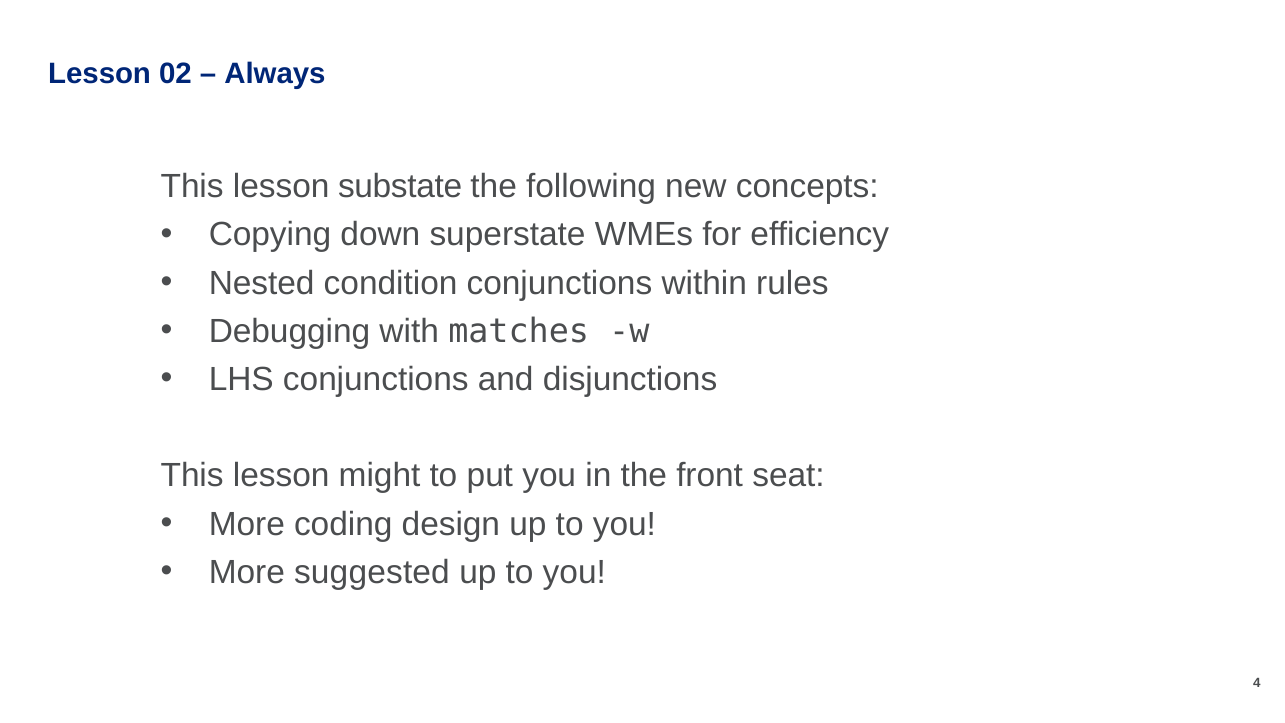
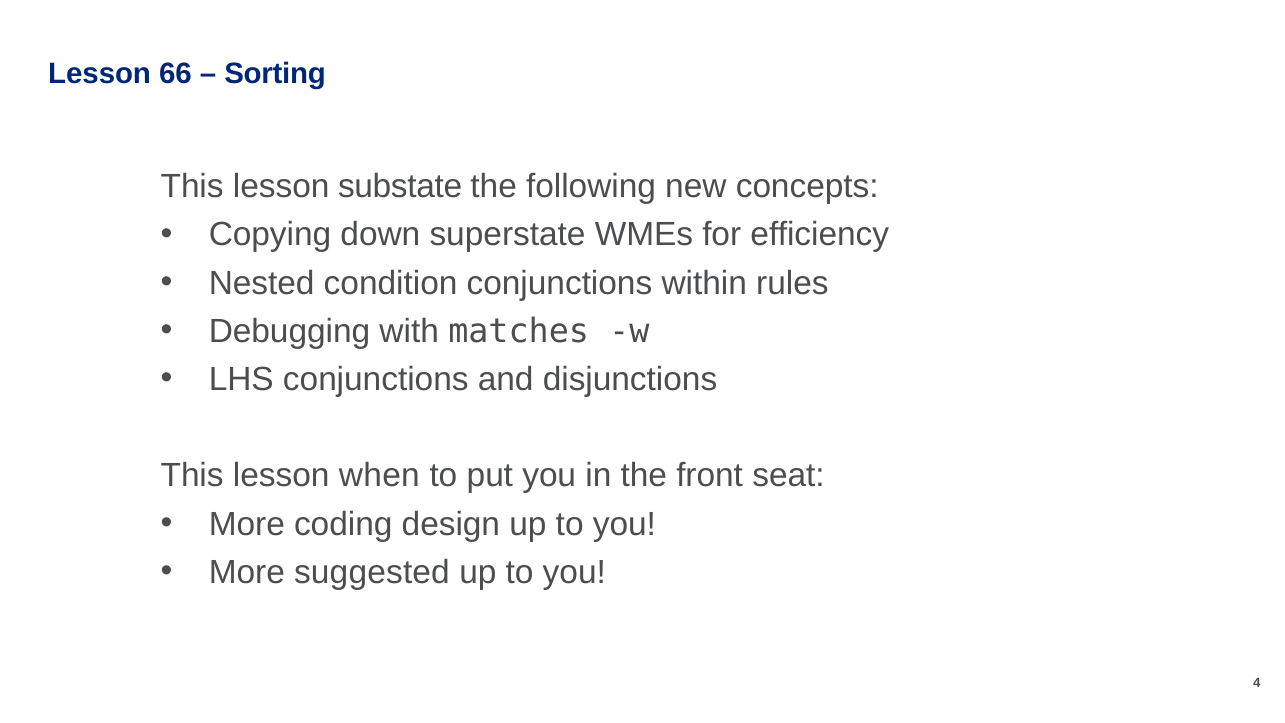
02: 02 -> 66 (175, 74)
Always: Always -> Sorting (275, 74)
might: might -> when (379, 476)
